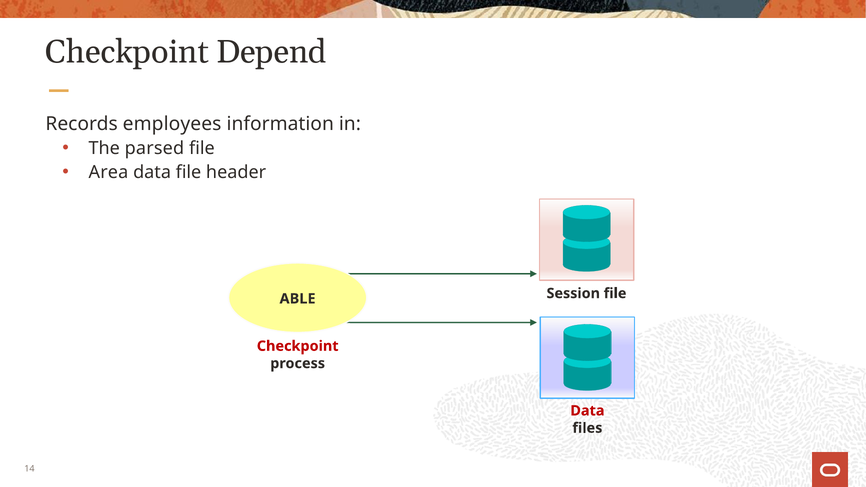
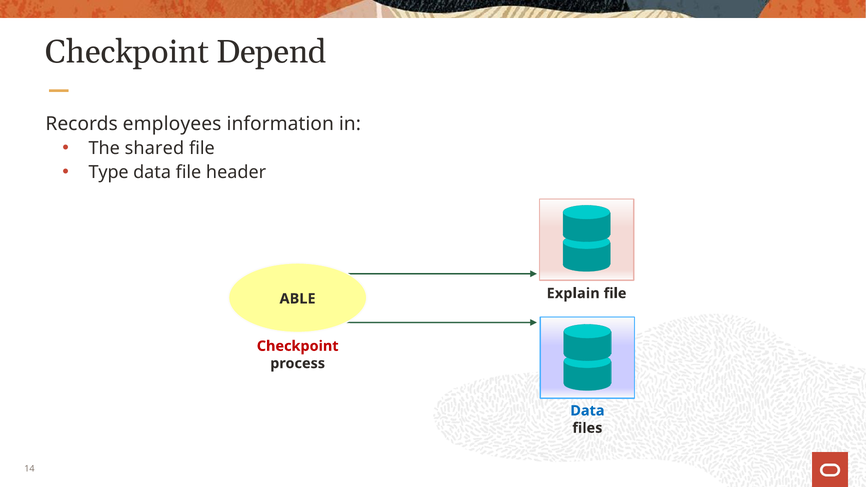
parsed: parsed -> shared (154, 148)
Area: Area -> Type (109, 172)
Session: Session -> Explain (573, 293)
Data colour: red -> blue (587, 411)
